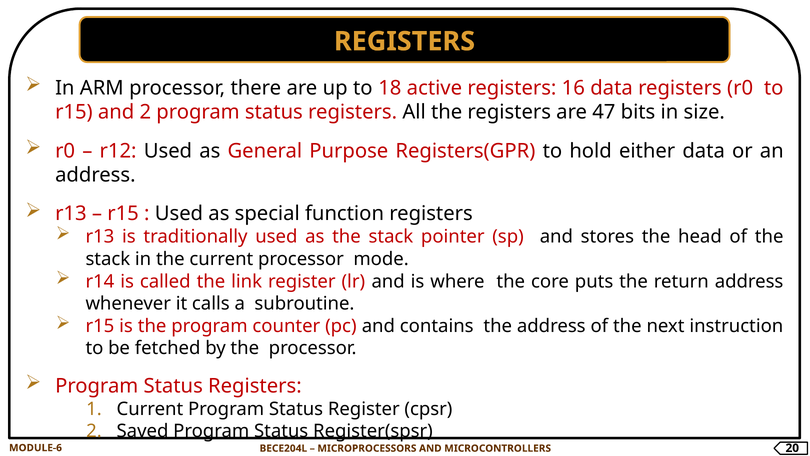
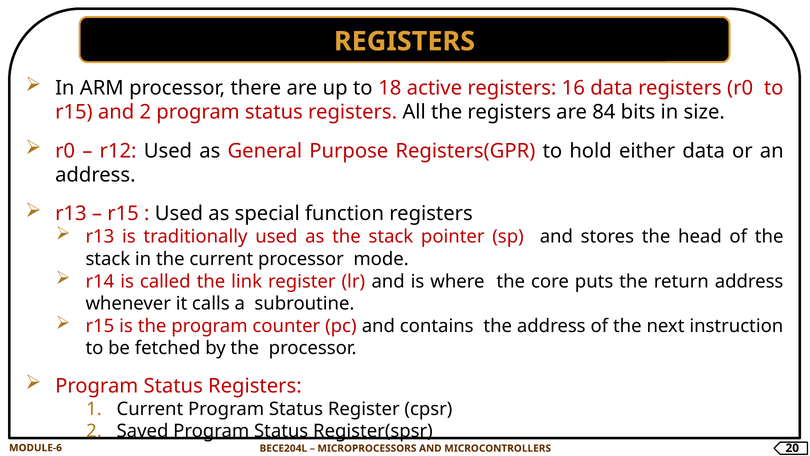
47: 47 -> 84 (604, 112)
